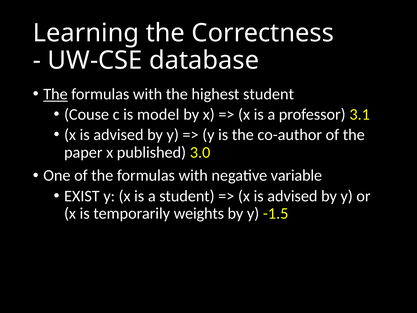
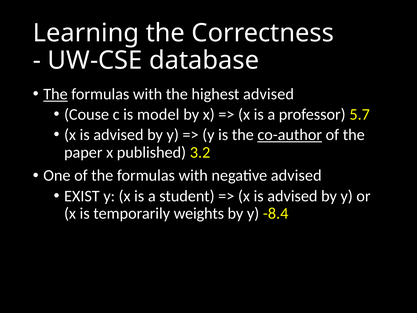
highest student: student -> advised (269, 94)
3.1: 3.1 -> 5.7 (360, 114)
co-author underline: none -> present (290, 135)
3.0: 3.0 -> 3.2 (200, 152)
negative variable: variable -> advised (296, 175)
-1.5: -1.5 -> -8.4 (276, 213)
